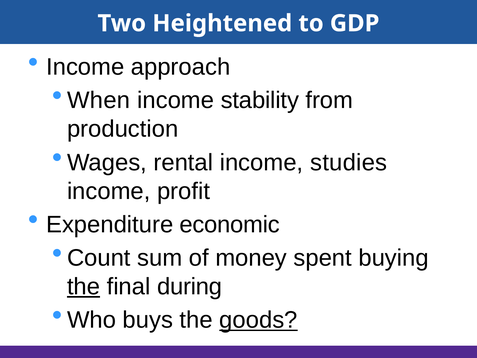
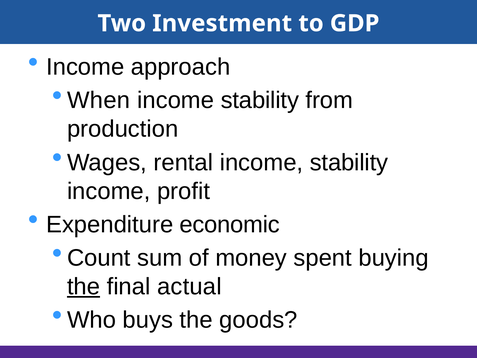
Heightened: Heightened -> Investment (222, 23)
rental income studies: studies -> stability (349, 162)
during: during -> actual (189, 286)
goods underline: present -> none (258, 320)
